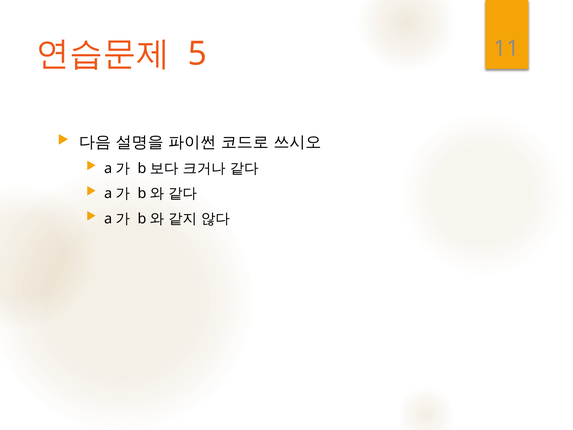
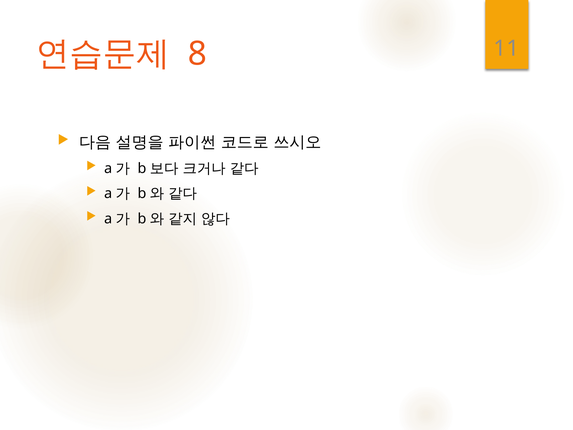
5: 5 -> 8 (197, 54)
